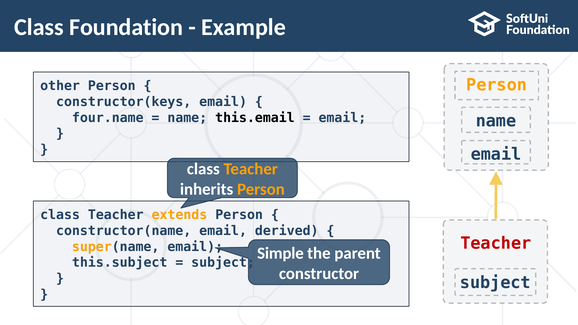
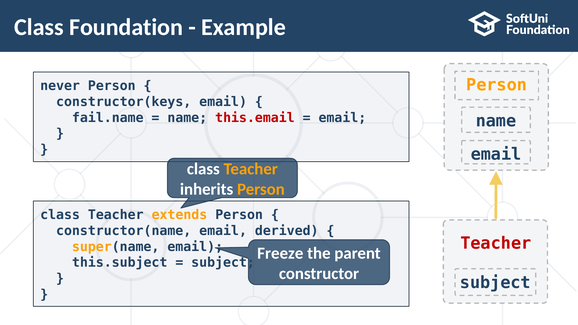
other: other -> never (60, 86)
four.name: four.name -> fail.name (108, 118)
this.email colour: black -> red (255, 118)
Simple: Simple -> Freeze (280, 253)
